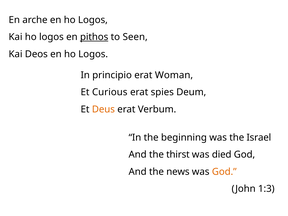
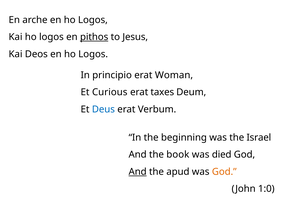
Seen: Seen -> Jesus (135, 37)
spies: spies -> taxes (162, 92)
Deus colour: orange -> blue (103, 109)
thirst: thirst -> book (178, 155)
And underline: none -> present (138, 172)
news: news -> apud (178, 172)
1:3: 1:3 -> 1:0 (266, 189)
